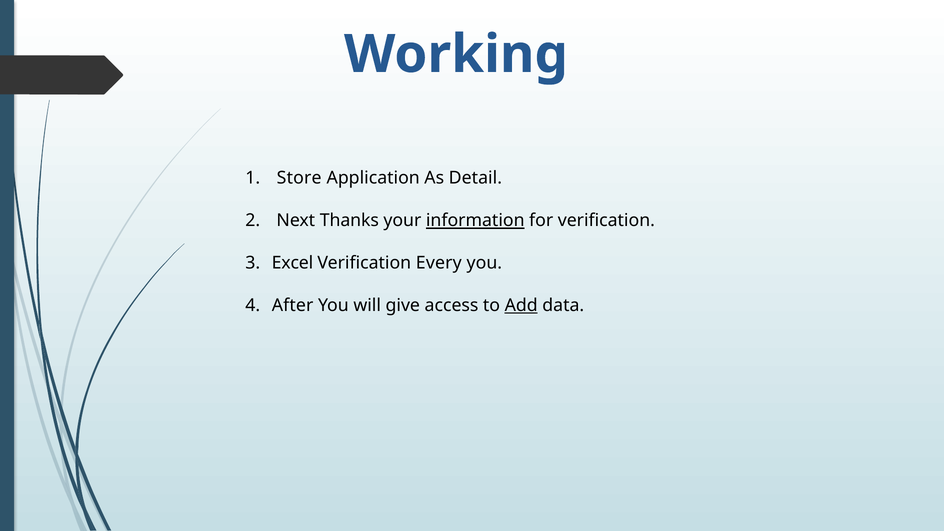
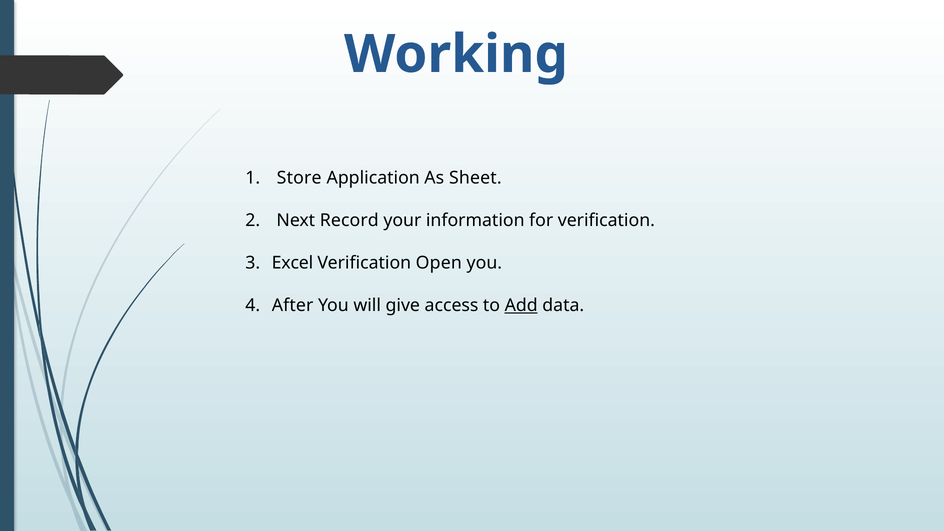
Detail: Detail -> Sheet (475, 178)
Thanks: Thanks -> Record (349, 221)
information underline: present -> none (475, 221)
Every: Every -> Open (439, 263)
